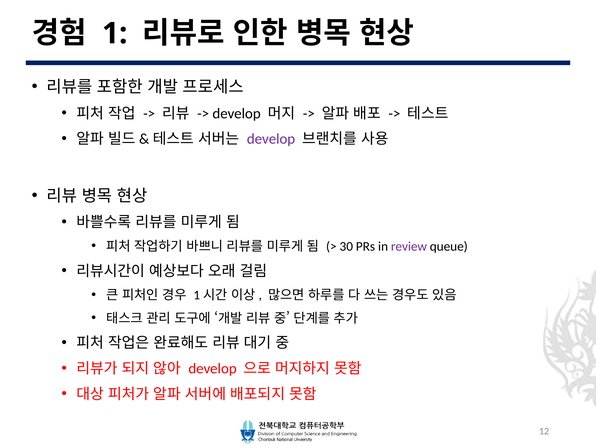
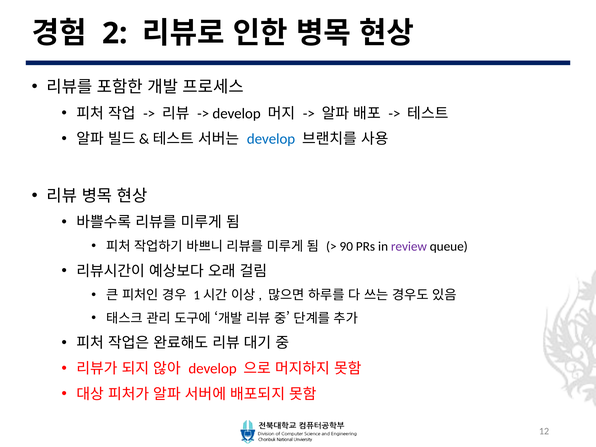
1: 1 -> 2 (115, 33)
develop colour: purple -> blue (271, 139)
30: 30 -> 90 (346, 246)
